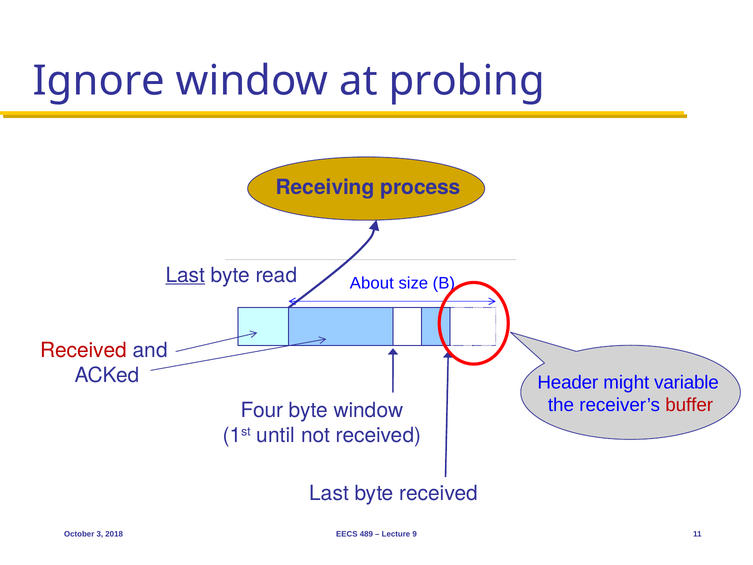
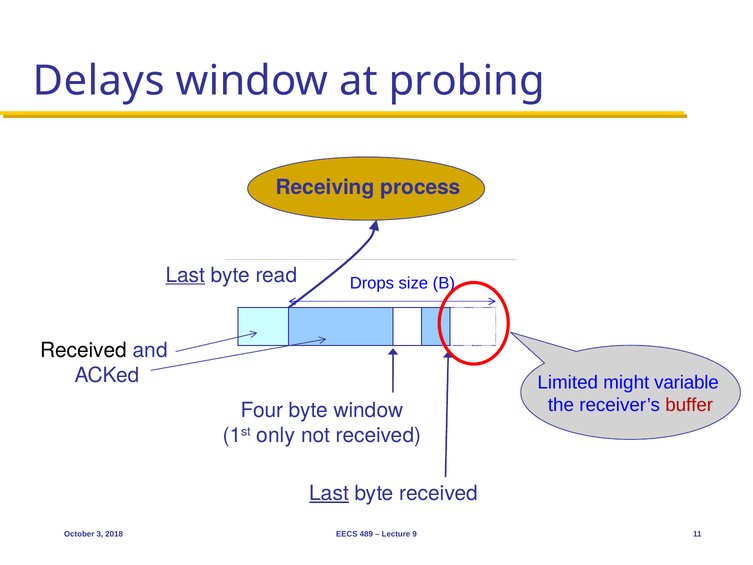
Ignore: Ignore -> Delays (99, 81)
About: About -> Drops (372, 283)
Received colour: red -> black (84, 350)
Header: Header -> Limited (568, 382)
until: until -> only (276, 435)
Last underline: none -> present (329, 493)
